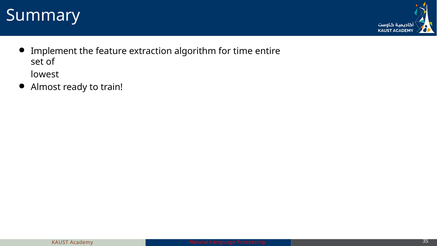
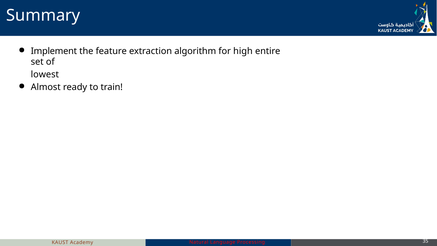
time: time -> high (243, 51)
